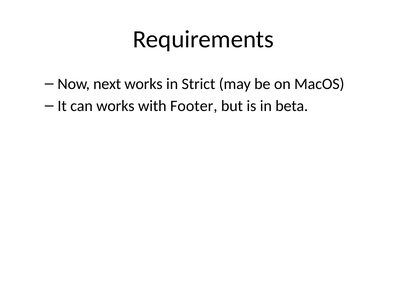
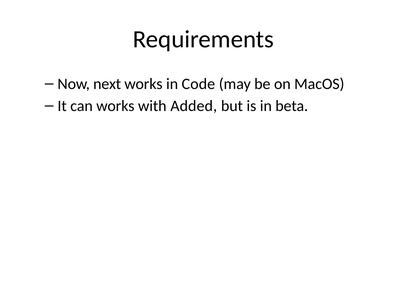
Strict: Strict -> Code (198, 84)
Footer: Footer -> Added (194, 106)
